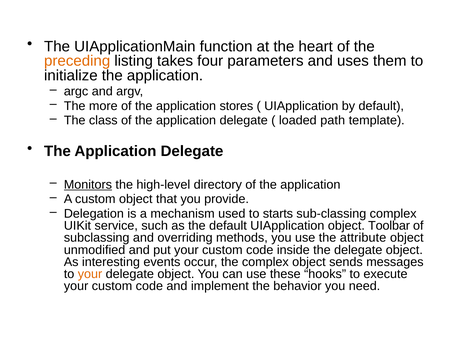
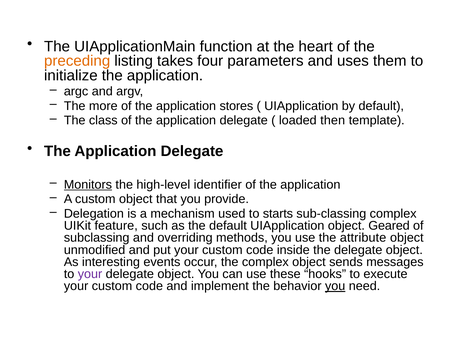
path: path -> then (333, 120)
directory: directory -> identifier (218, 185)
service: service -> feature (116, 226)
Toolbar: Toolbar -> Geared (389, 226)
your colour: orange -> purple (90, 274)
you underline: none -> present (335, 286)
